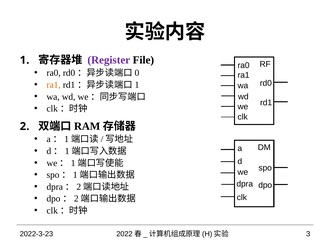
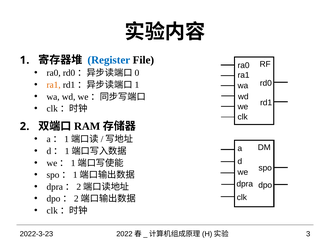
Register colour: purple -> blue (109, 60)
